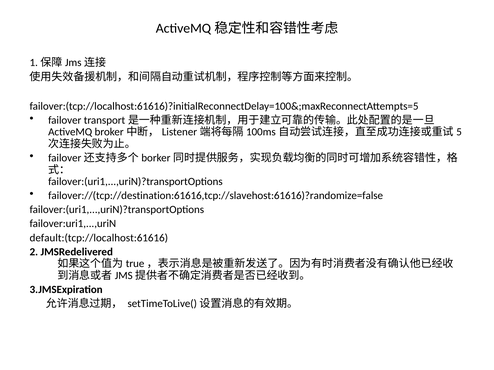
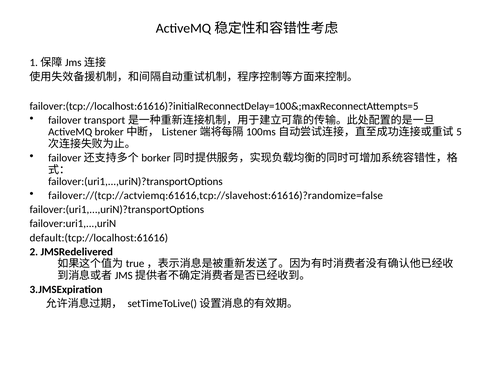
failover://(tcp://destination:61616,tcp://slavehost:61616)?randomize=false: failover://(tcp://destination:61616,tcp://slavehost:61616)?randomize=false -> failover://(tcp://actviemq:61616,tcp://slavehost:61616)?randomize=false (216, 196)
